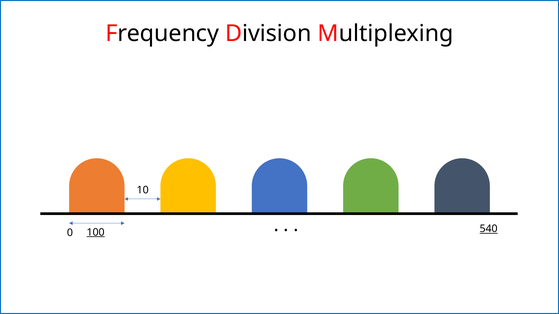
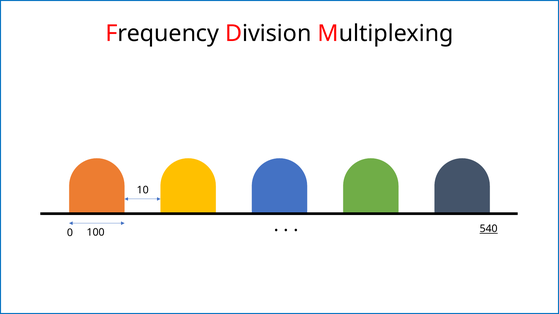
100 underline: present -> none (96, 233)
